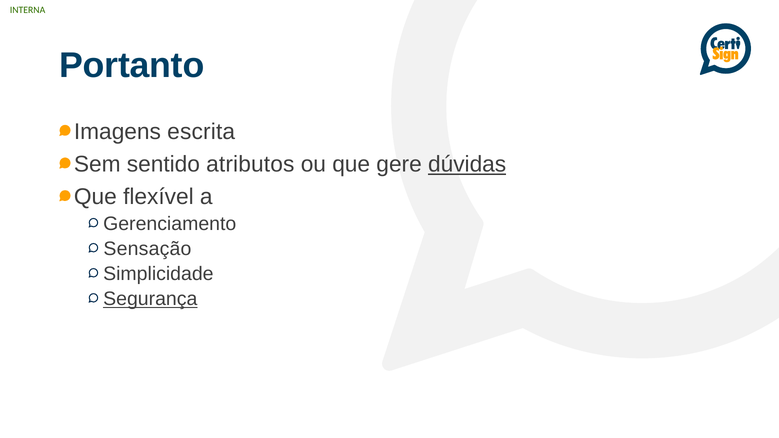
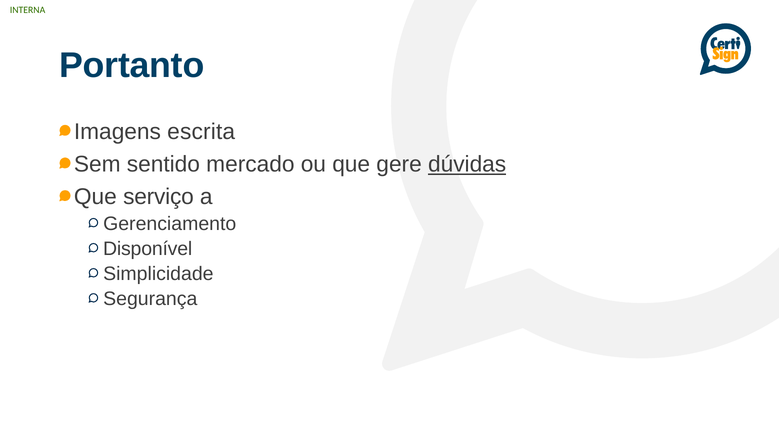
atributos: atributos -> mercado (250, 164)
flexível: flexível -> serviço (159, 197)
Sensação: Sensação -> Disponível (148, 249)
Segurança underline: present -> none (150, 299)
